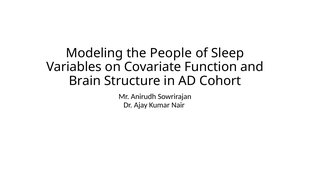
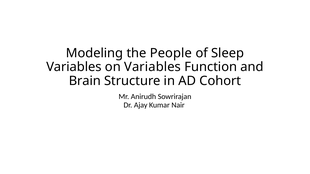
on Covariate: Covariate -> Variables (153, 67)
